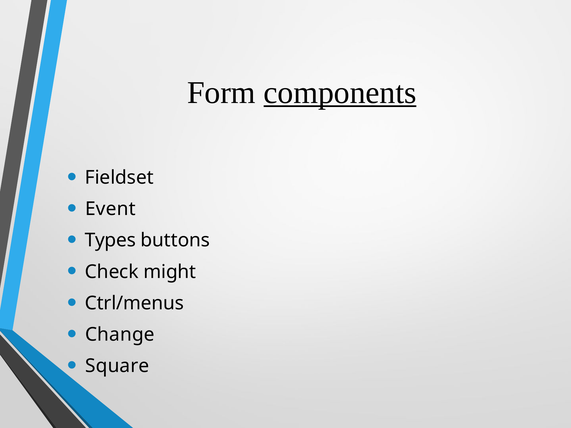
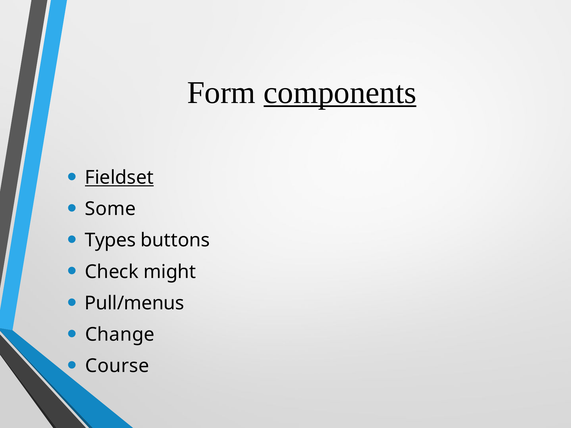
Fieldset underline: none -> present (119, 178)
Event: Event -> Some (110, 209)
Ctrl/menus: Ctrl/menus -> Pull/menus (134, 303)
Square: Square -> Course (117, 366)
